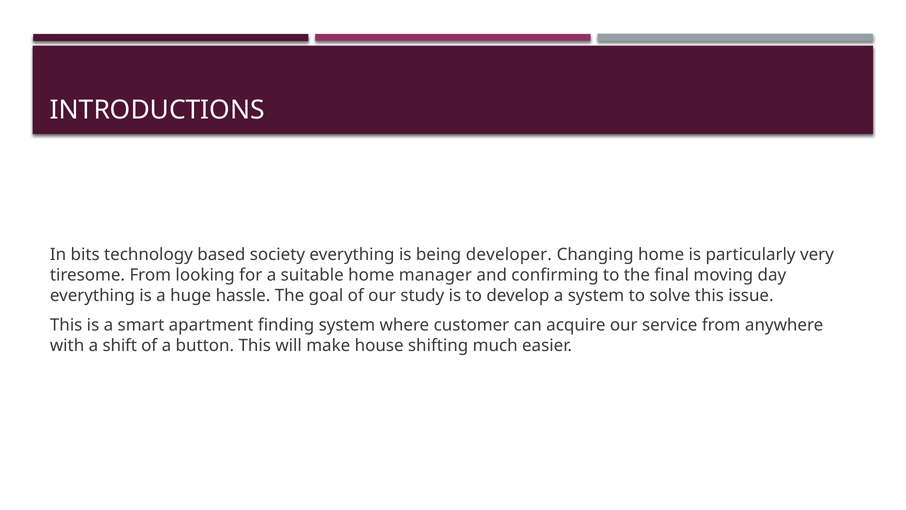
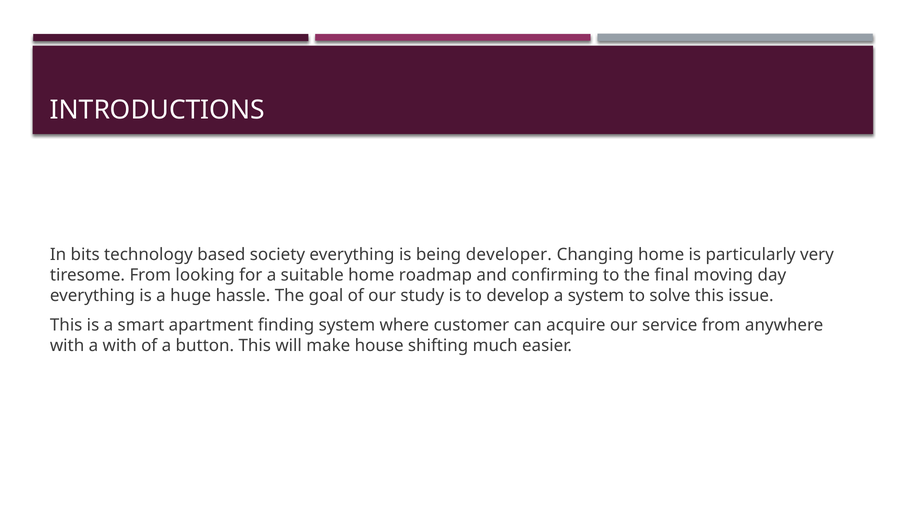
manager: manager -> roadmap (435, 275)
a shift: shift -> with (120, 345)
